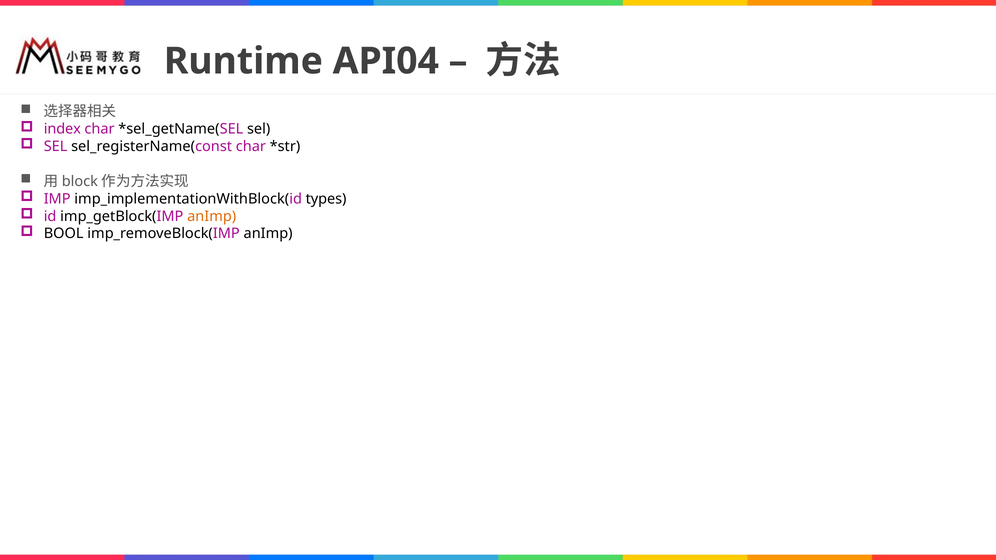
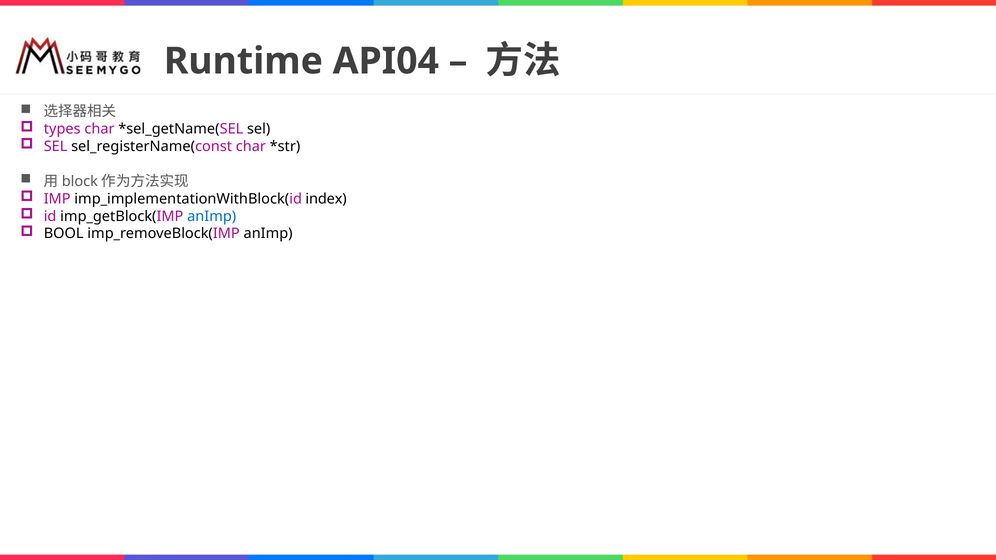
index: index -> types (62, 129)
types: types -> index (326, 199)
anImp colour: orange -> blue (212, 216)
